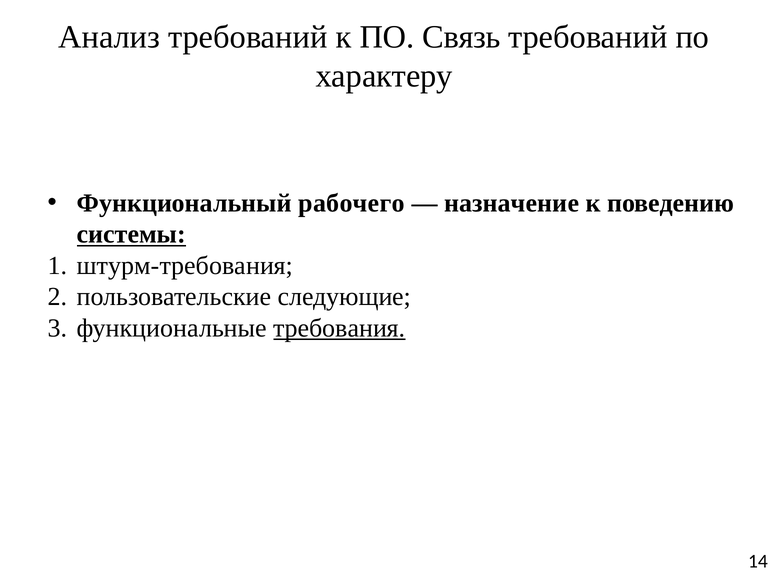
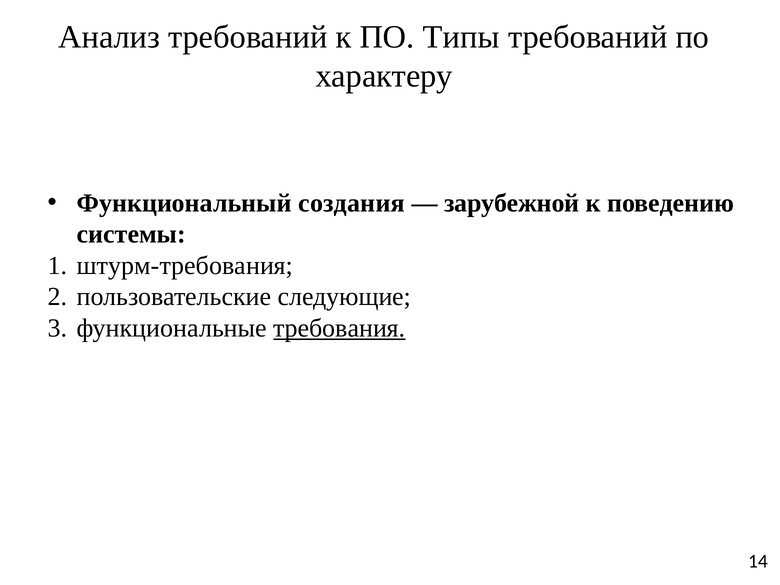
Связь: Связь -> Типы (461, 37)
рабочего: рабочего -> создания (352, 203)
назначение: назначение -> зарубежной (512, 203)
системы underline: present -> none (131, 234)
